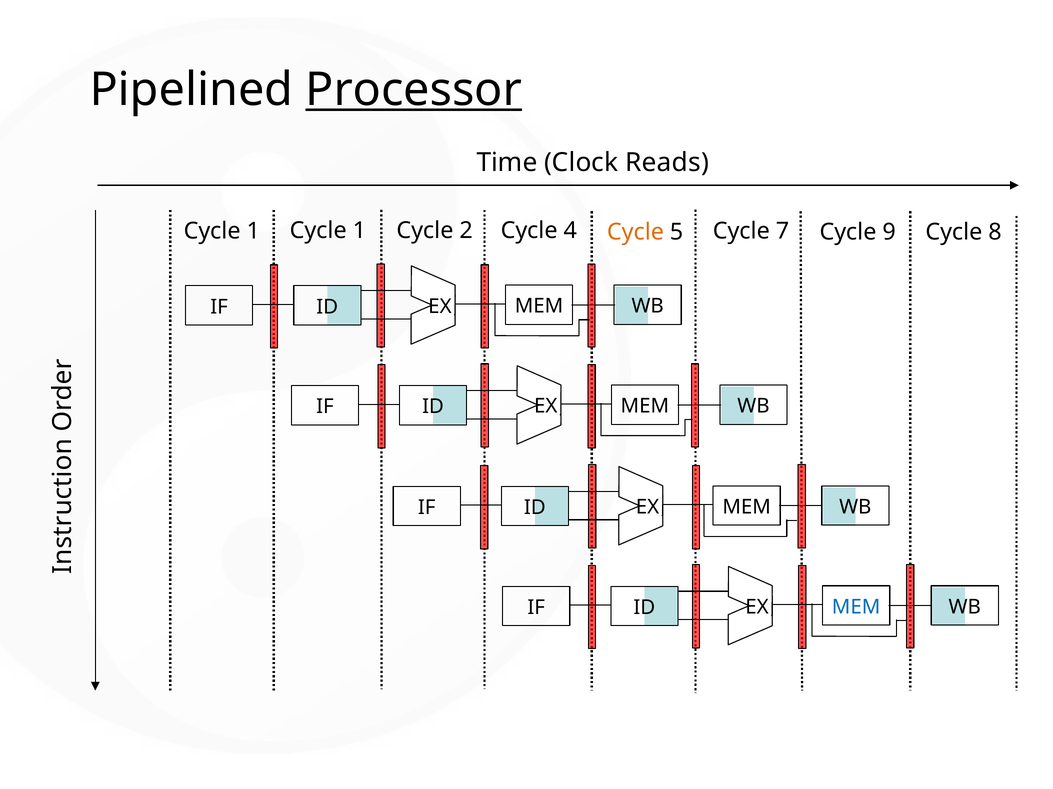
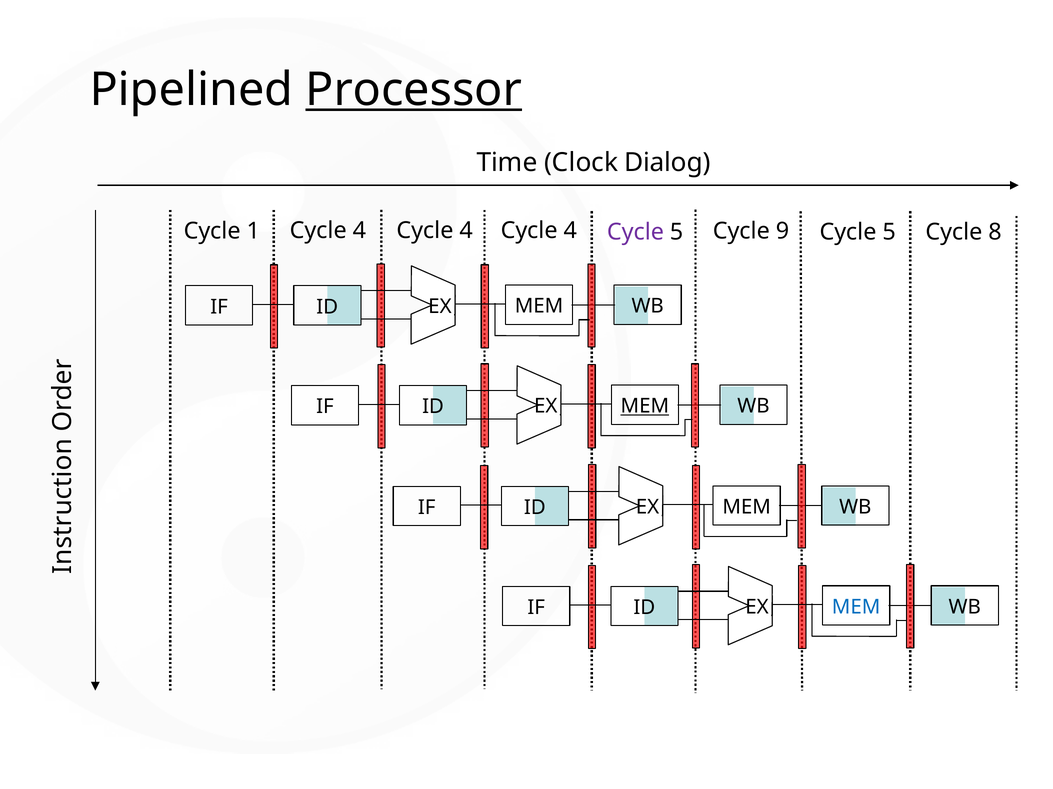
Reads: Reads -> Dialog (667, 163)
1 Cycle 1: 1 -> 4 (359, 231)
2: 2 -> 4 (466, 231)
Cycle colour: orange -> purple (635, 232)
7: 7 -> 9 (782, 231)
9: 9 -> 5 (889, 232)
MEM underline: none -> present (645, 407)
